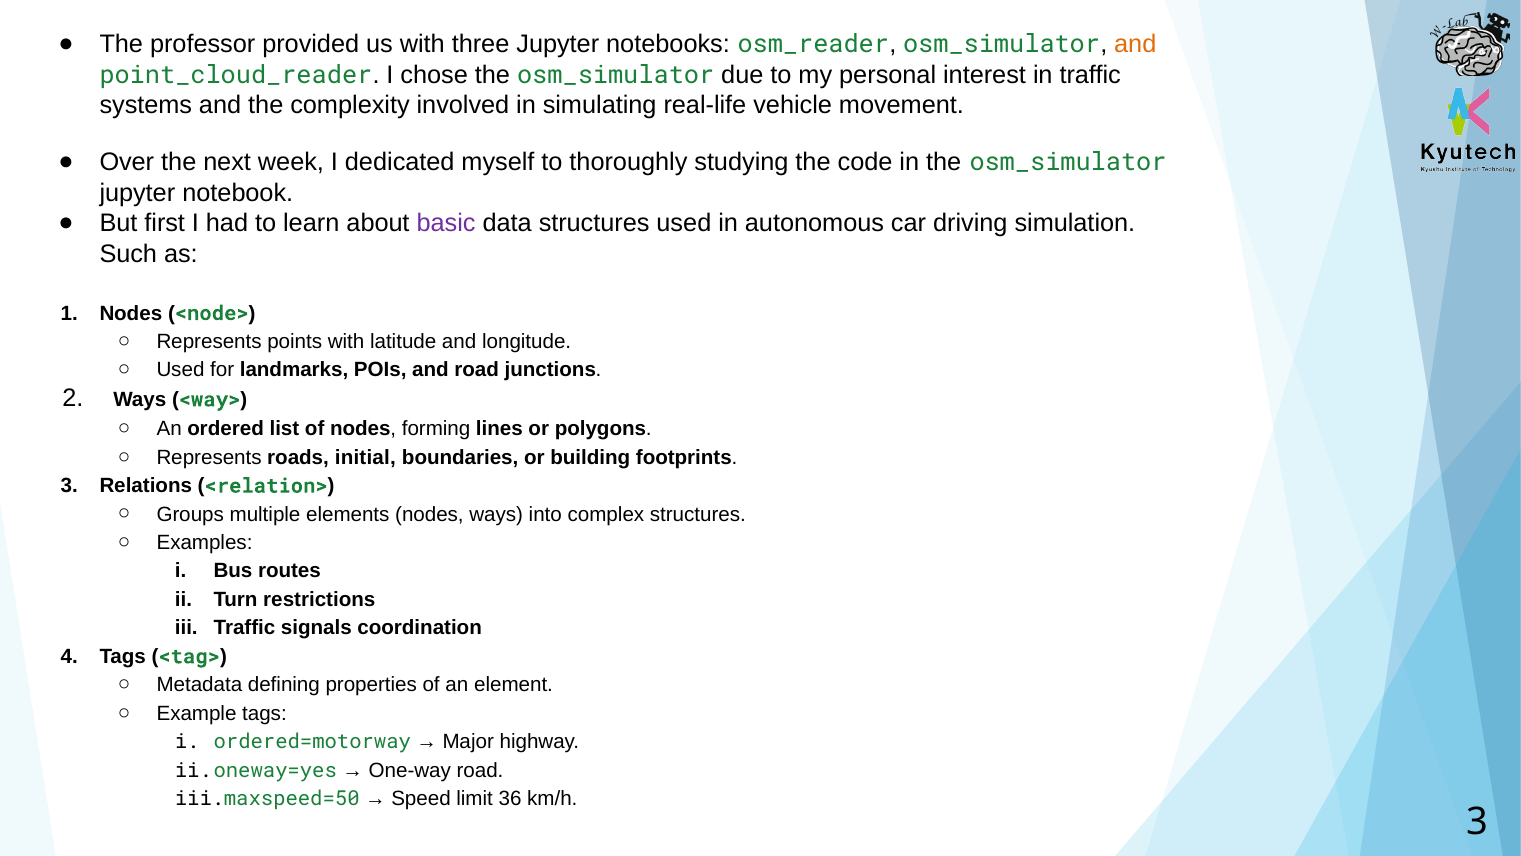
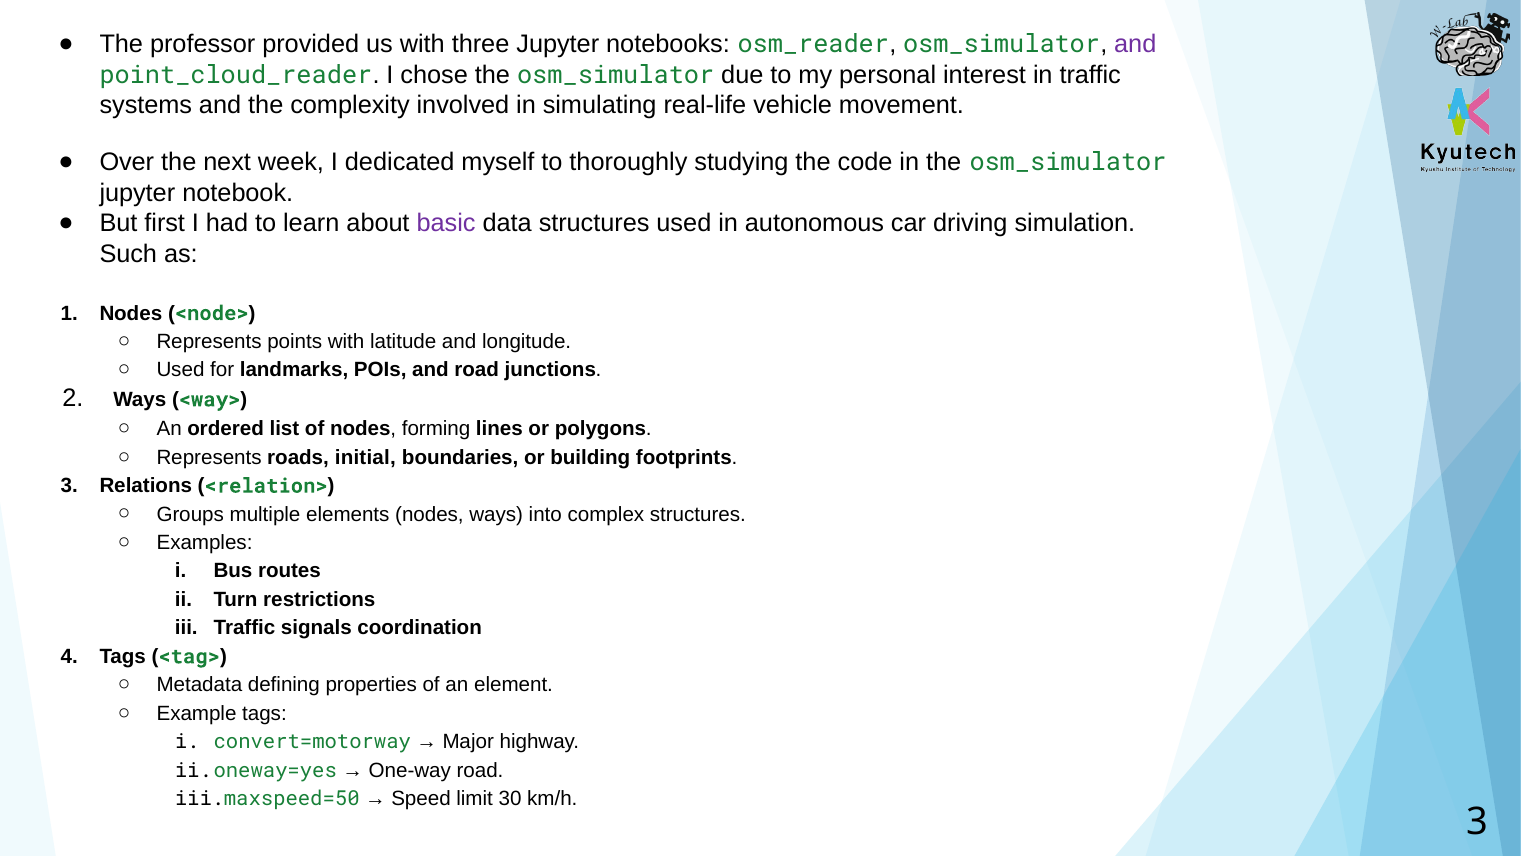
and colour: orange -> purple (1135, 45)
ordered=motorway: ordered=motorway -> convert=motorway (312, 741)
36: 36 -> 30 (510, 798)
